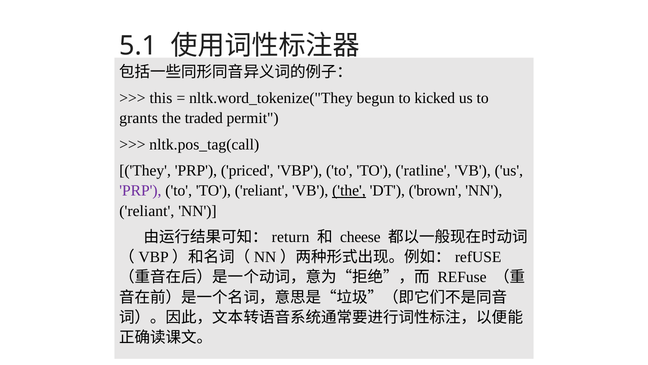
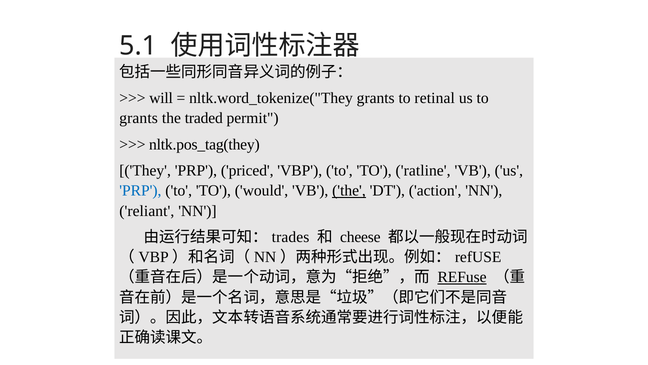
this: this -> will (161, 98)
nltk.word_tokenize("They begun: begun -> grants (376, 98)
kicked: kicked -> retinal (435, 98)
nltk.pos_tag(call: nltk.pos_tag(call -> nltk.pos_tag(they (204, 144)
PRP colour: purple -> blue (140, 191)
TO reliant: reliant -> would (262, 191)
brown: brown -> action (435, 191)
return: return -> trades (291, 237)
REFuse underline: none -> present (462, 277)
